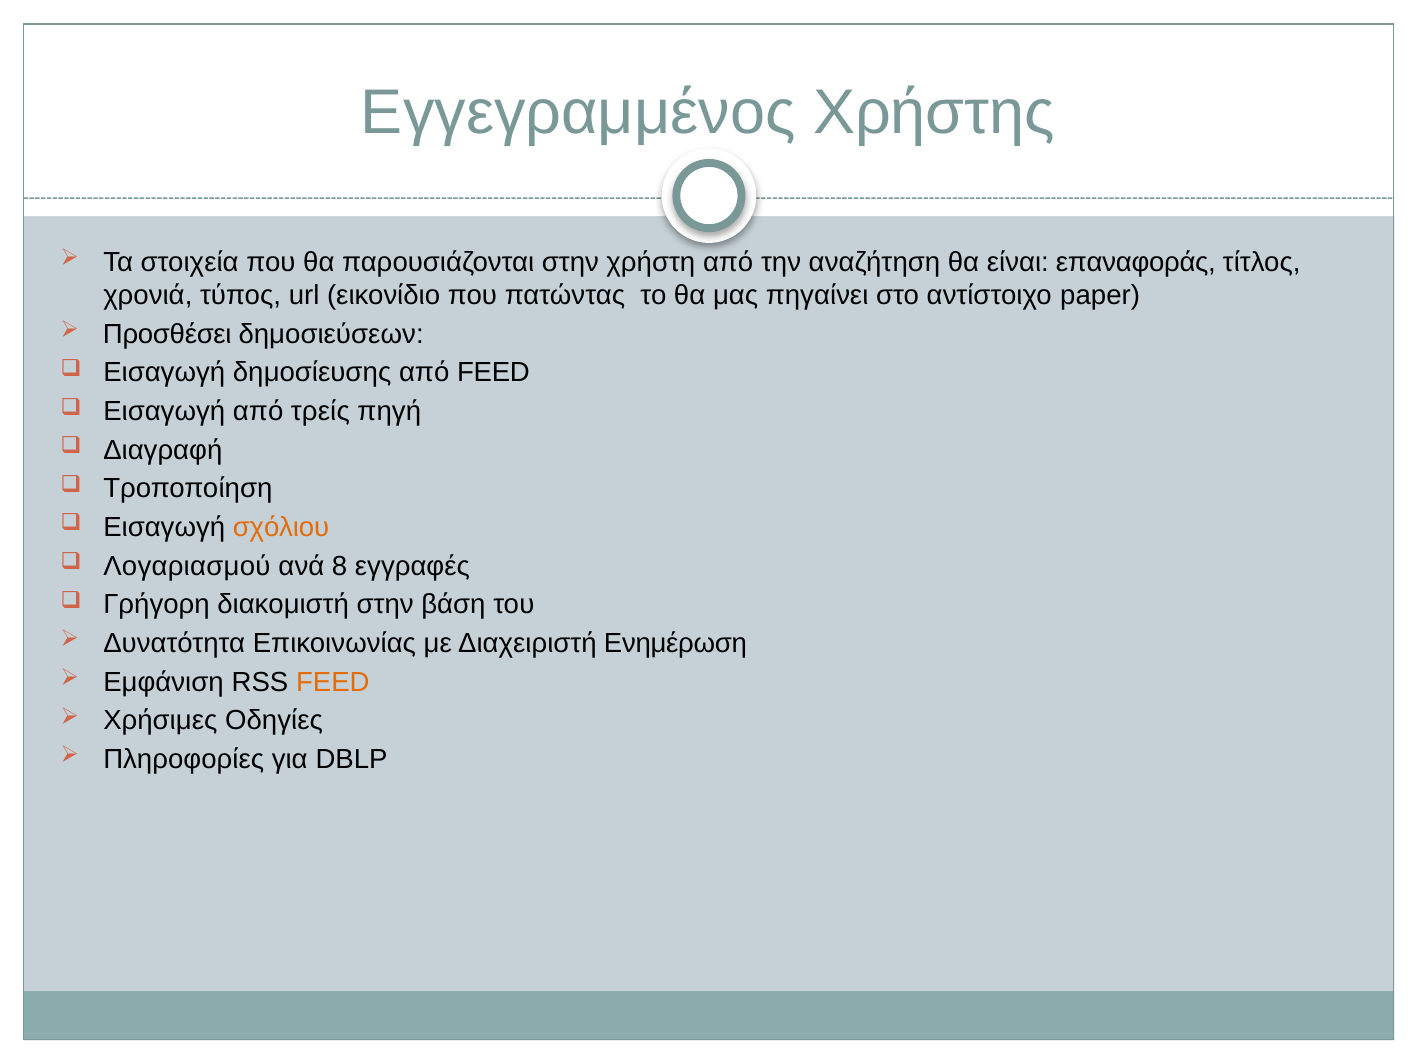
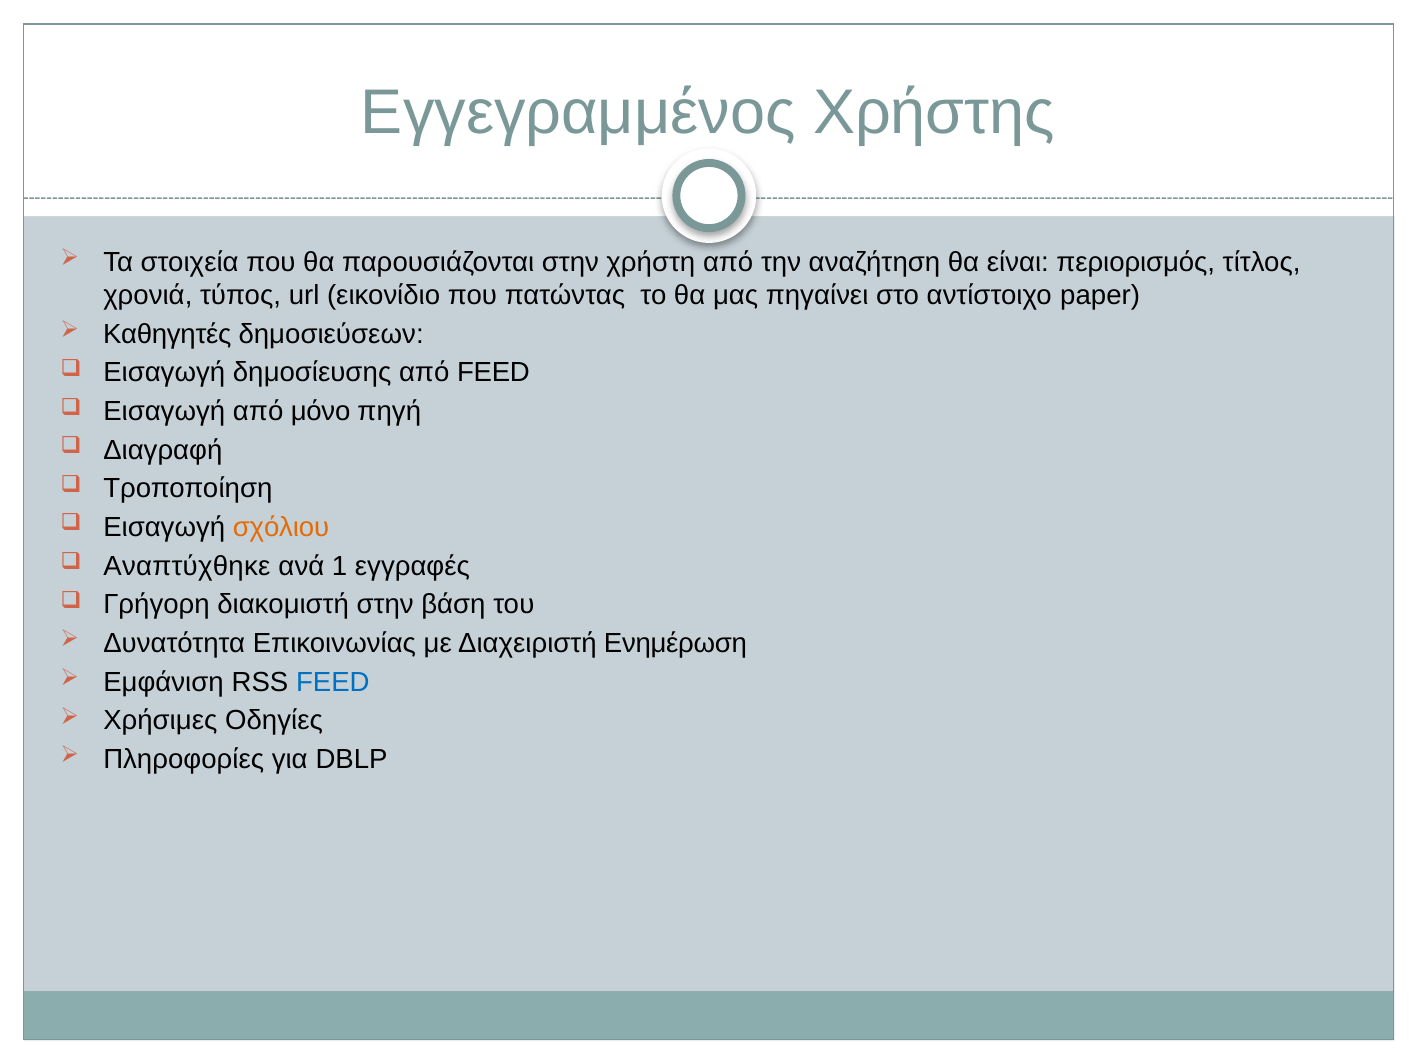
επαναφοράς: επαναφοράς -> περιορισμός (1136, 262)
Προσθέσει: Προσθέσει -> Καθηγητές (167, 334)
τρείς: τρείς -> μόνο (321, 411)
Λογαριασμού: Λογαριασμού -> Αναπτύχθηκε (187, 566)
8: 8 -> 1 (340, 566)
FEED colour: orange -> blue (333, 682)
